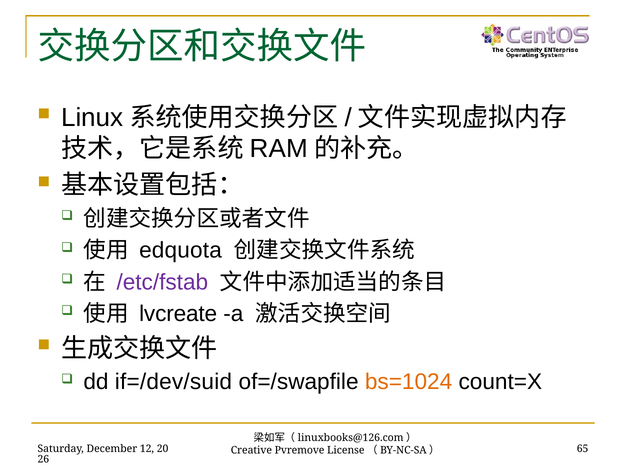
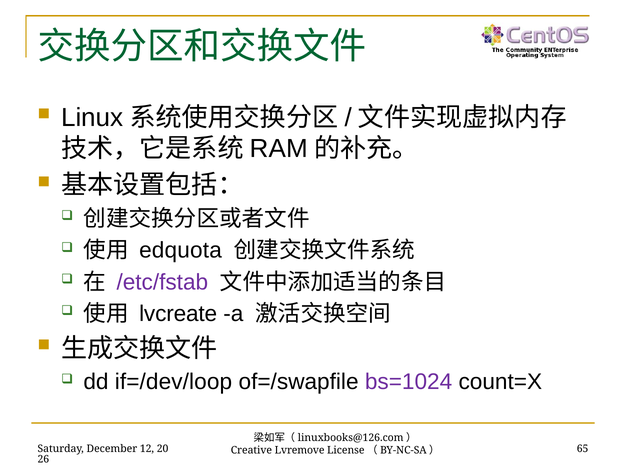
if=/dev/suid: if=/dev/suid -> if=/dev/loop (173, 382)
bs=1024 colour: orange -> purple (409, 382)
Pvremove: Pvremove -> Lvremove (300, 450)
